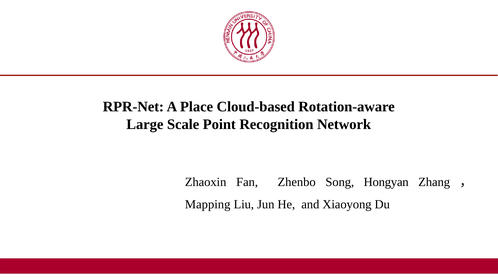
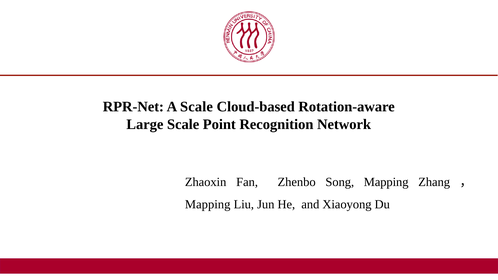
A Place: Place -> Scale (196, 107)
Song Hongyan: Hongyan -> Mapping (386, 182)
